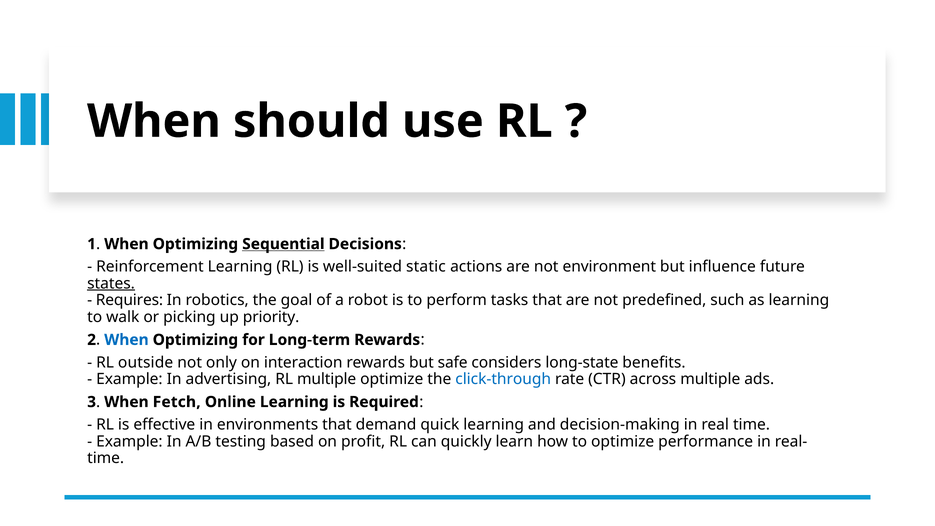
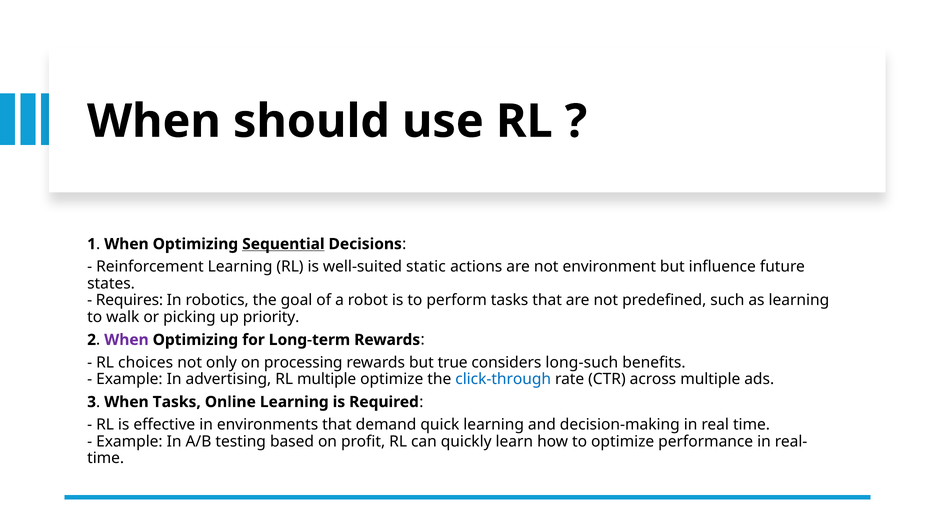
states underline: present -> none (111, 283)
When colour: blue -> purple (126, 340)
outside: outside -> choices (146, 362)
interaction: interaction -> processing (303, 362)
safe: safe -> true (453, 362)
long-state: long-state -> long-such (582, 362)
When Fetch: Fetch -> Tasks (177, 402)
